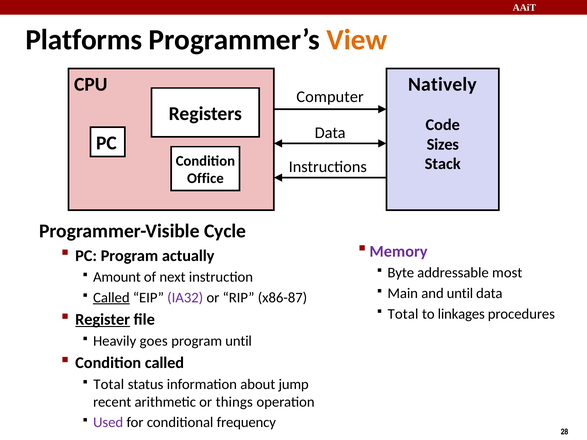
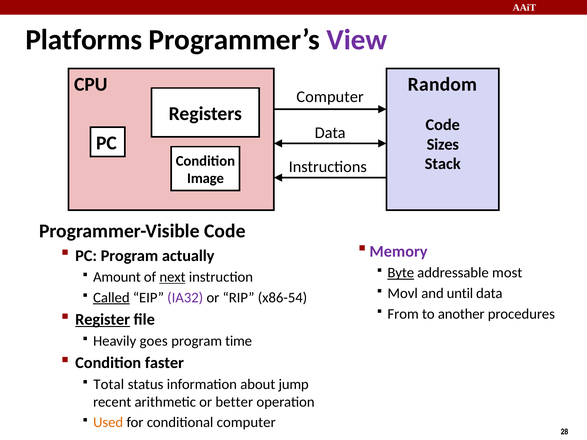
View colour: orange -> purple (357, 40)
Natively: Natively -> Random (443, 84)
Office: Office -> Image (206, 179)
Programmer-Visible Cycle: Cycle -> Code (225, 231)
Byte underline: none -> present (401, 273)
next underline: none -> present (172, 277)
Main: Main -> Movl (403, 293)
x86-87: x86-87 -> x86-54 (282, 298)
Total: Total -> From (403, 314)
linkages: linkages -> another (461, 314)
program until: until -> time (239, 341)
Condition called: called -> faster (164, 363)
things: things -> better (234, 402)
Used colour: purple -> orange (108, 423)
conditional frequency: frequency -> computer (246, 423)
